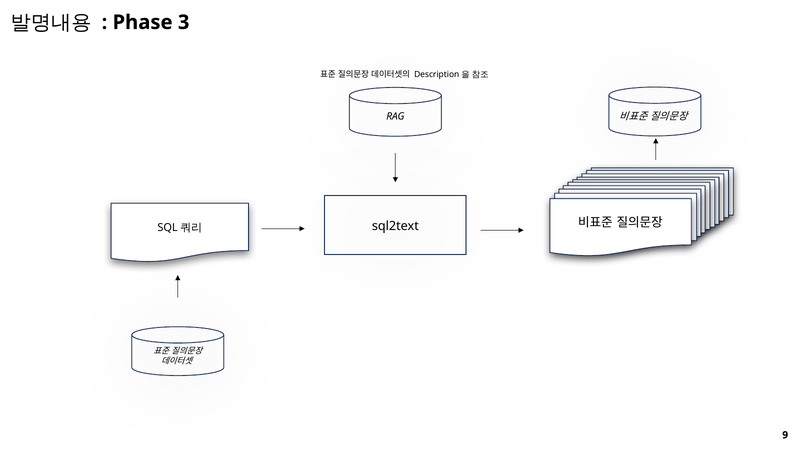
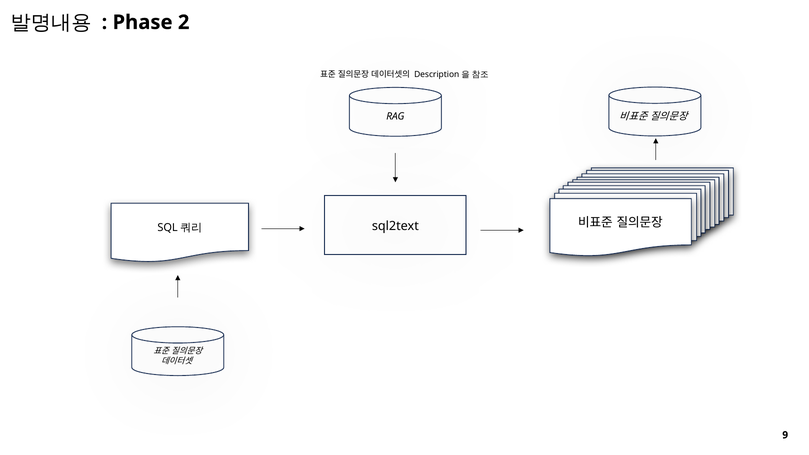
3: 3 -> 2 (184, 22)
